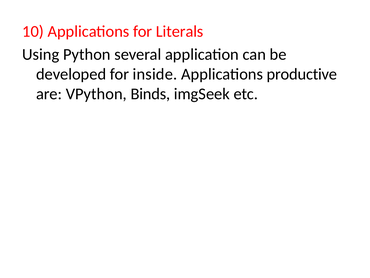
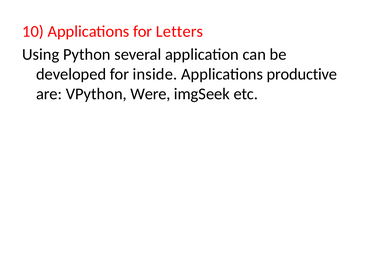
Literals: Literals -> Letters (180, 31)
Binds: Binds -> Were (150, 94)
